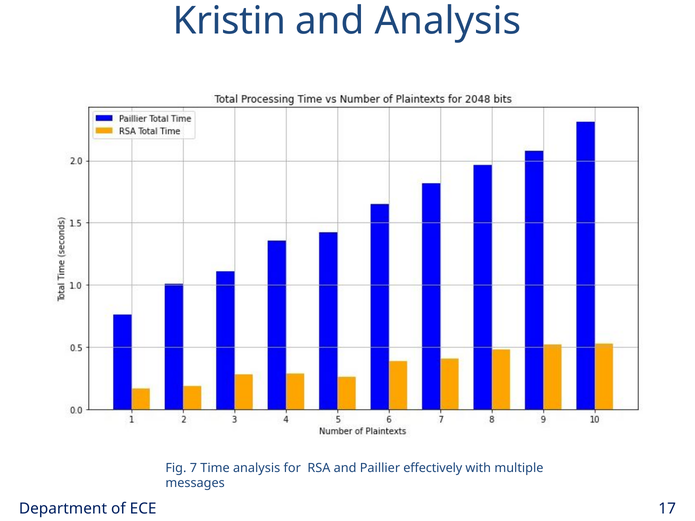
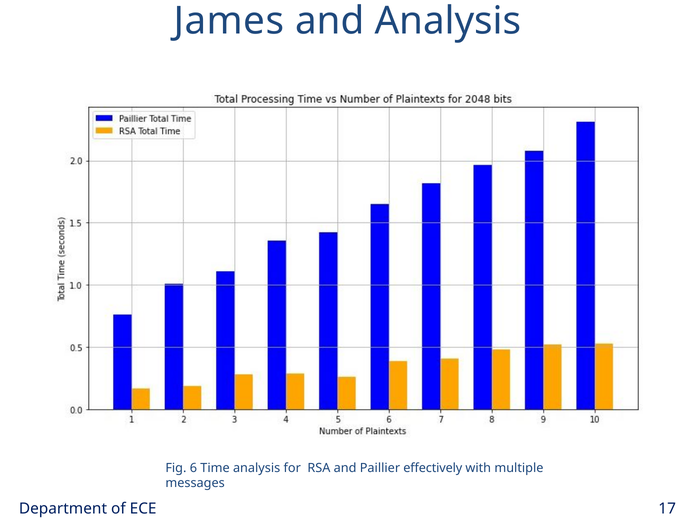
Kristin: Kristin -> James (229, 21)
7: 7 -> 6 (193, 468)
